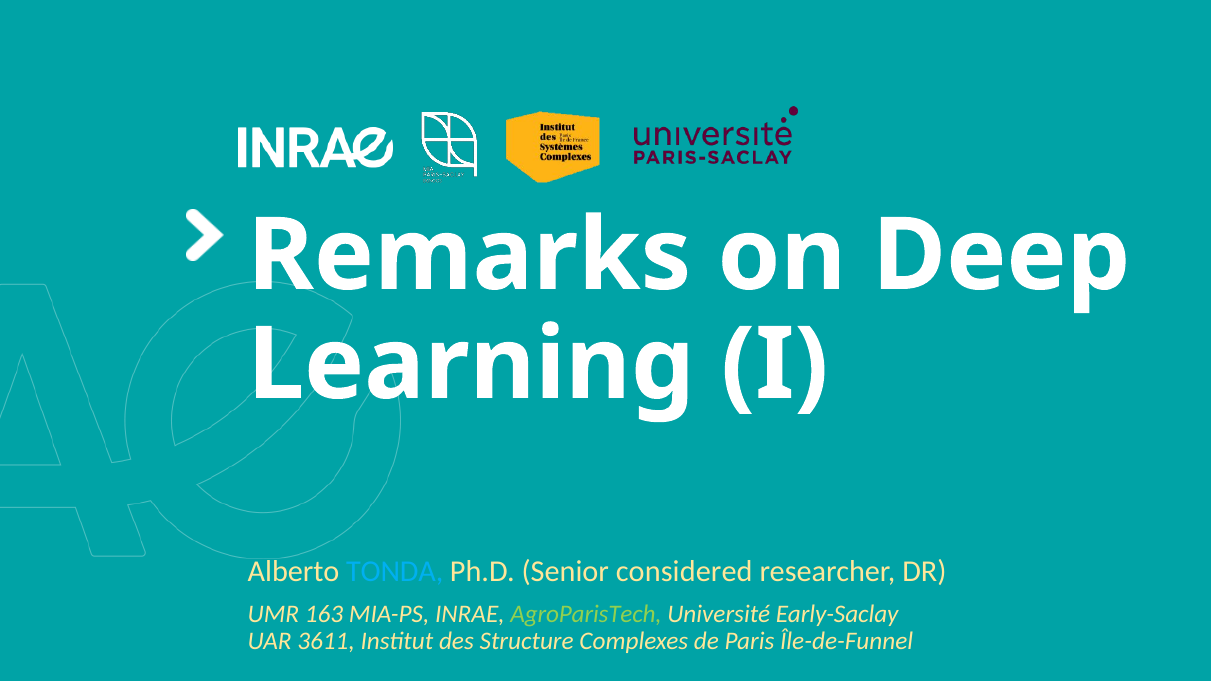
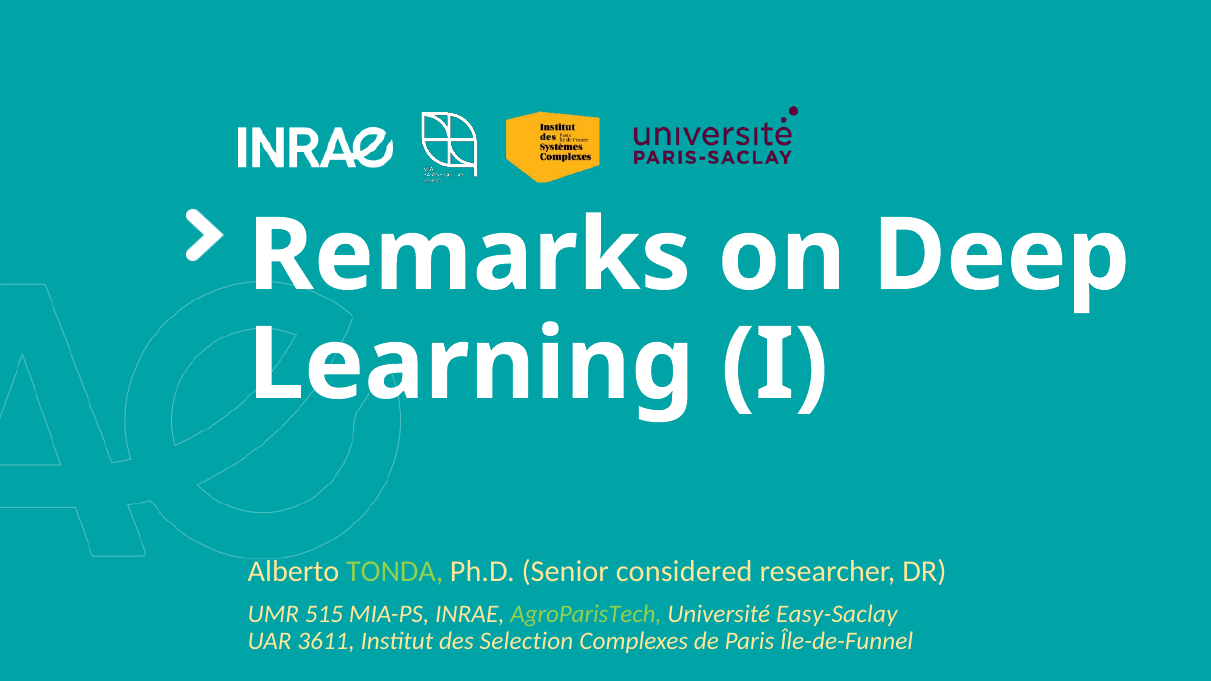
TONDA colour: light blue -> light green (395, 571)
163: 163 -> 515 (324, 614)
Early-Saclay: Early-Saclay -> Easy-Saclay (837, 614)
Structure: Structure -> Selection (527, 641)
